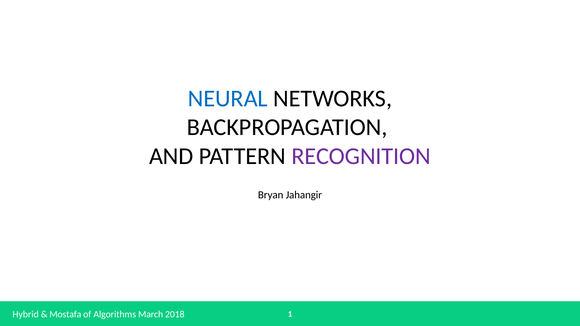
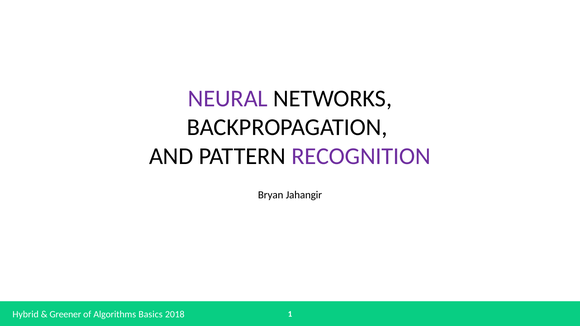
NEURAL colour: blue -> purple (228, 98)
Mostafa: Mostafa -> Greener (65, 314)
March: March -> Basics (151, 314)
